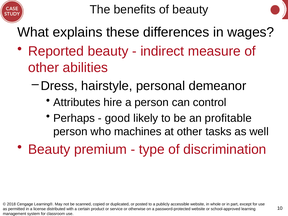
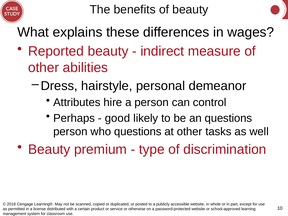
an profitable: profitable -> questions (228, 118)
who machines: machines -> questions (138, 132)
